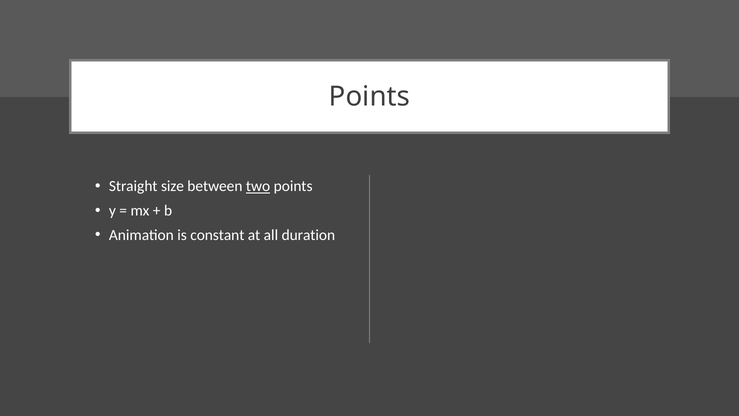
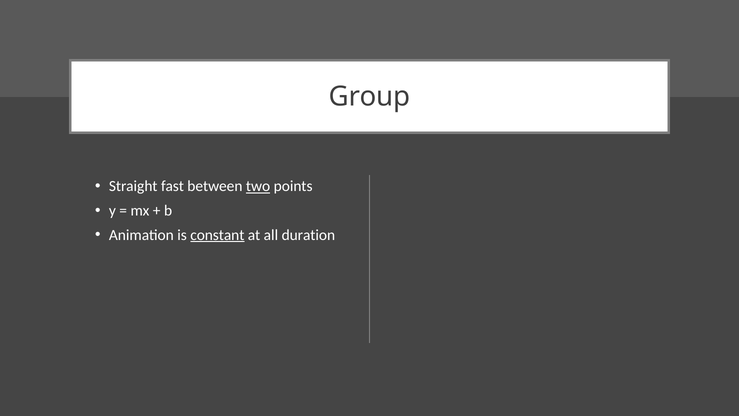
Points: Points -> Group (370, 96)
size: size -> fast (172, 186)
constant underline: none -> present (217, 235)
